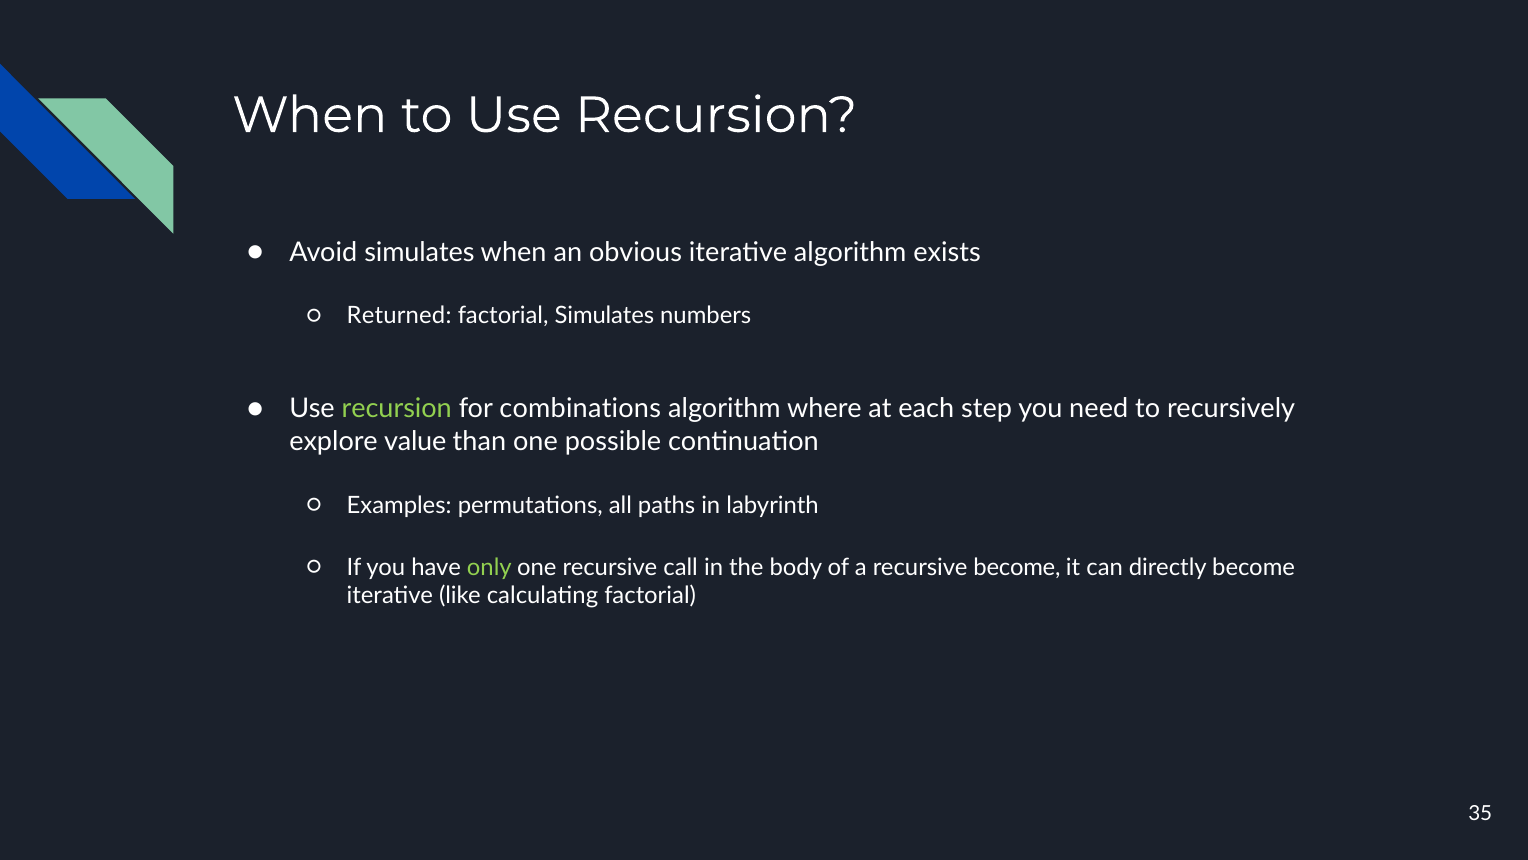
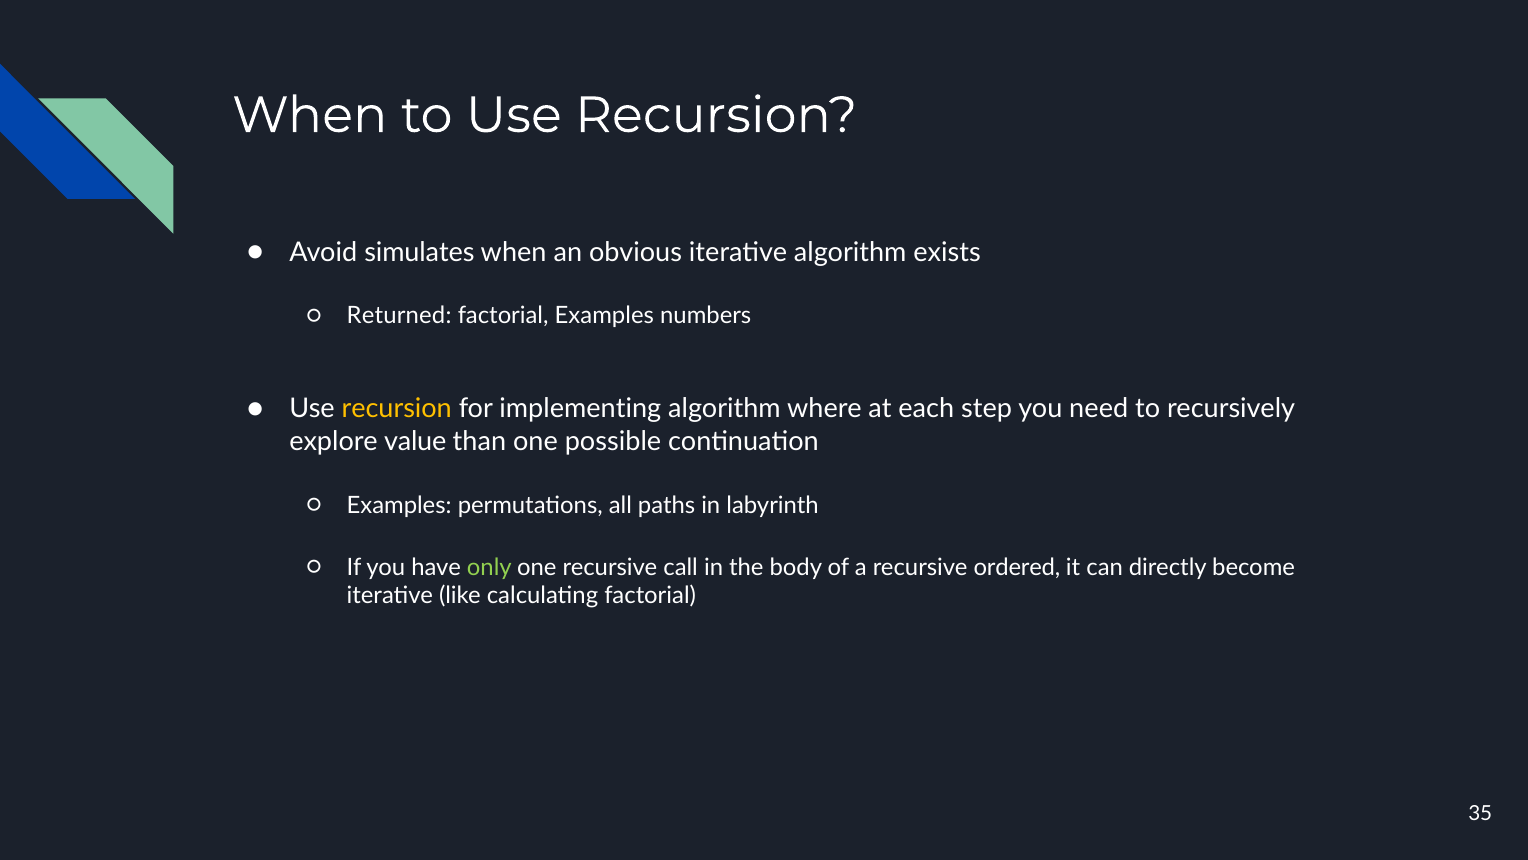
factorial Simulates: Simulates -> Examples (604, 316)
recursion colour: light green -> yellow (397, 409)
combinations: combinations -> implementing (580, 409)
recursive become: become -> ordered (1017, 567)
